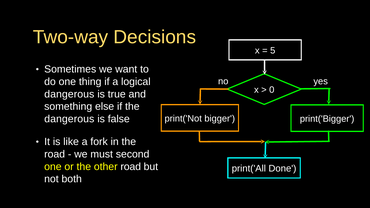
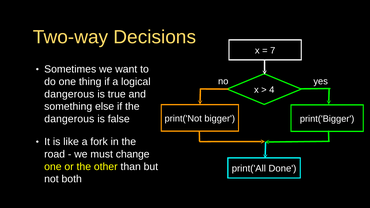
5: 5 -> 7 (273, 51)
0: 0 -> 4 (272, 90)
second: second -> change (133, 154)
other road: road -> than (131, 167)
